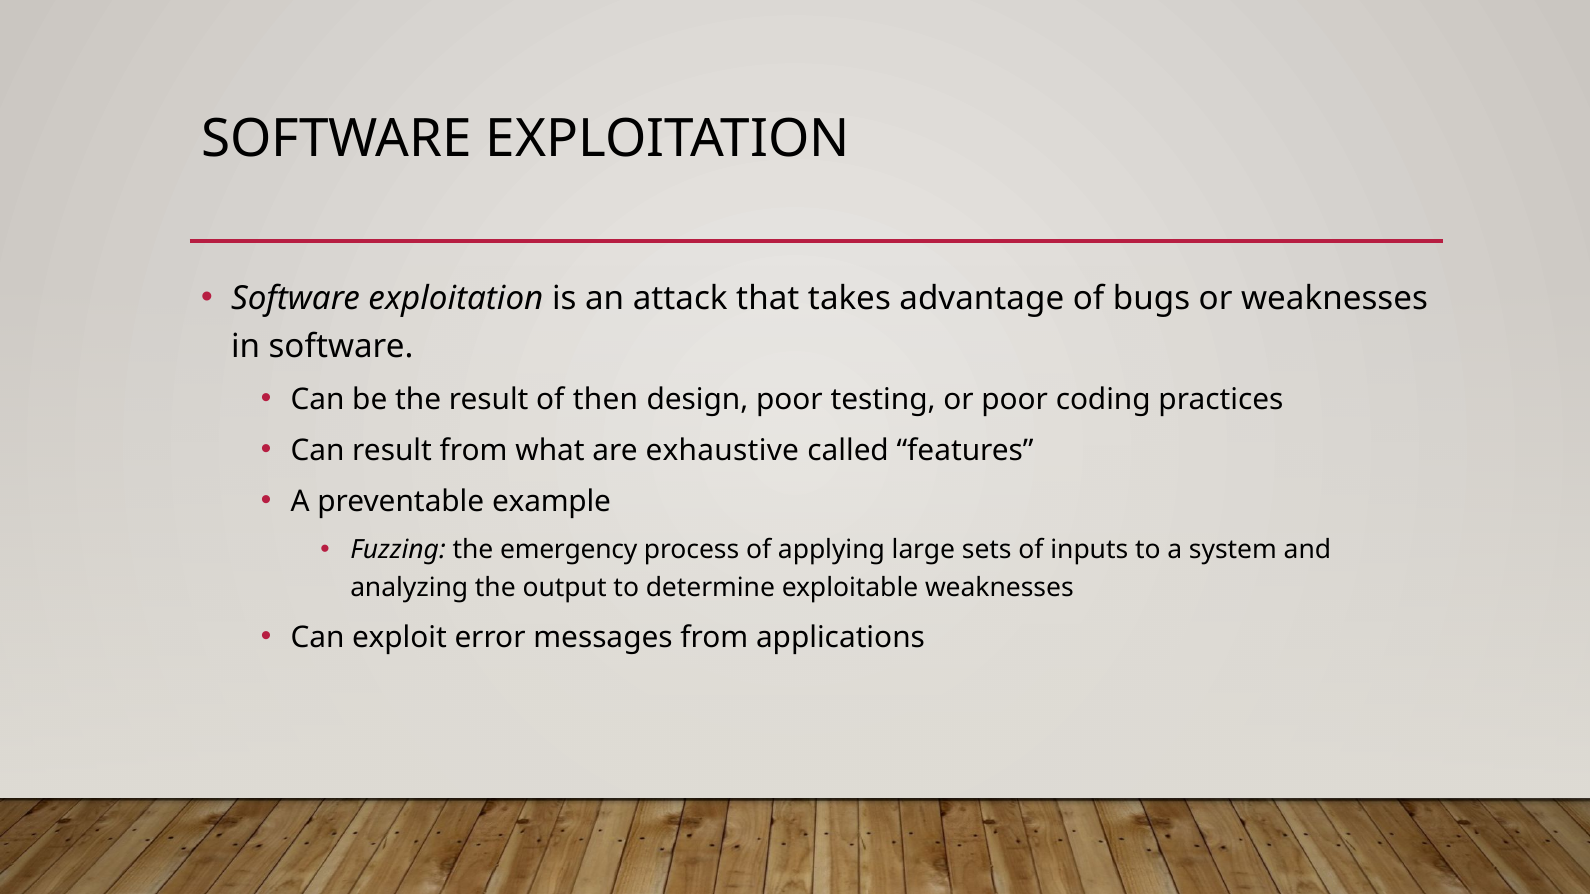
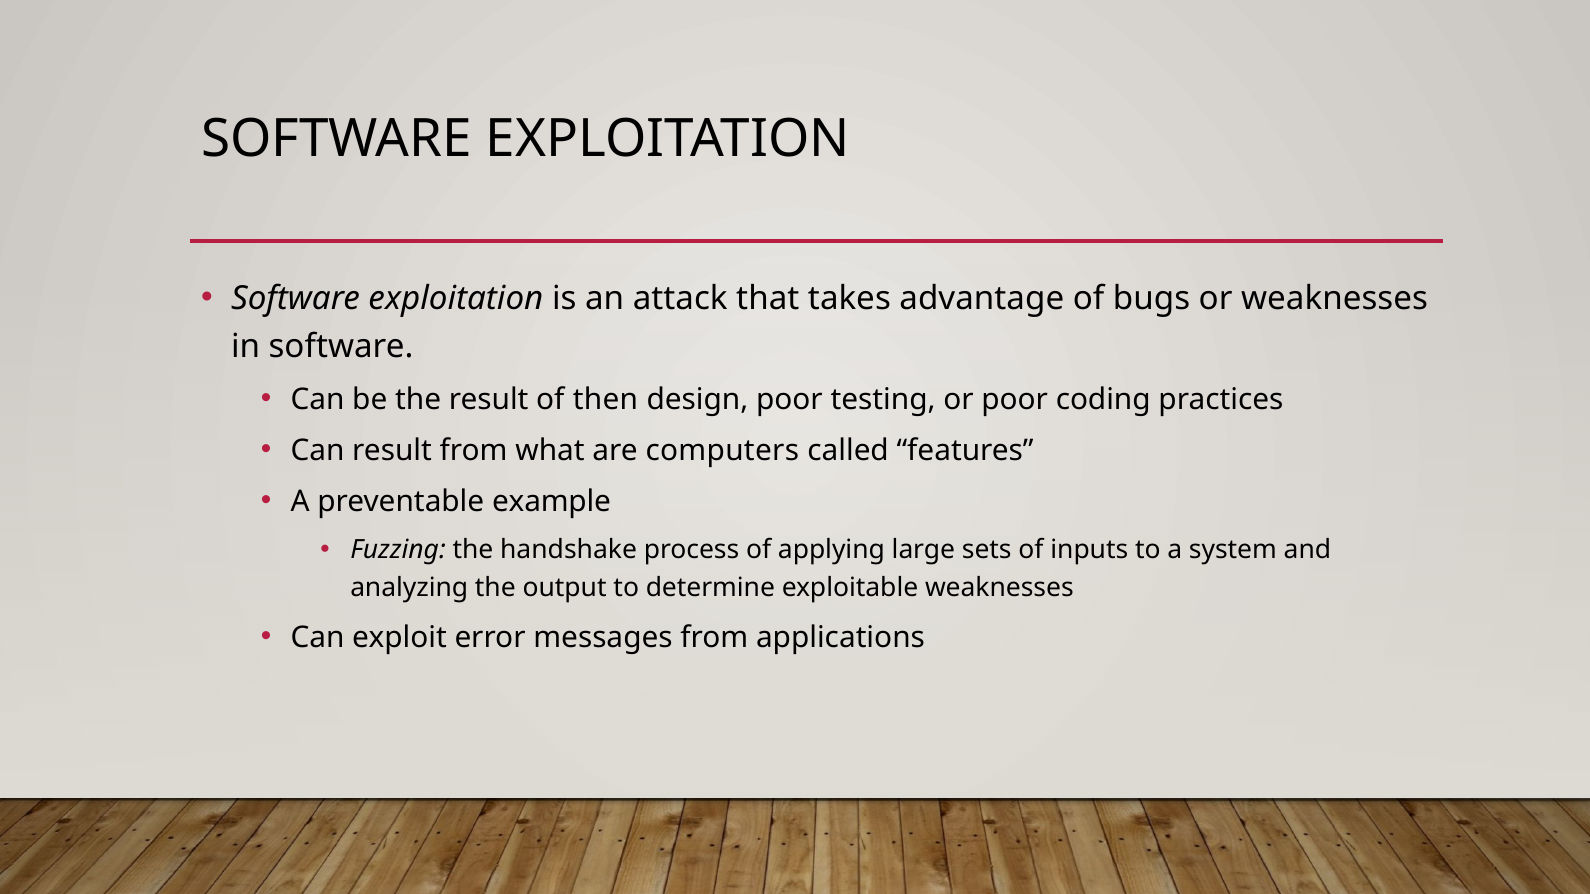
exhaustive: exhaustive -> computers (722, 451)
emergency: emergency -> handshake (569, 550)
